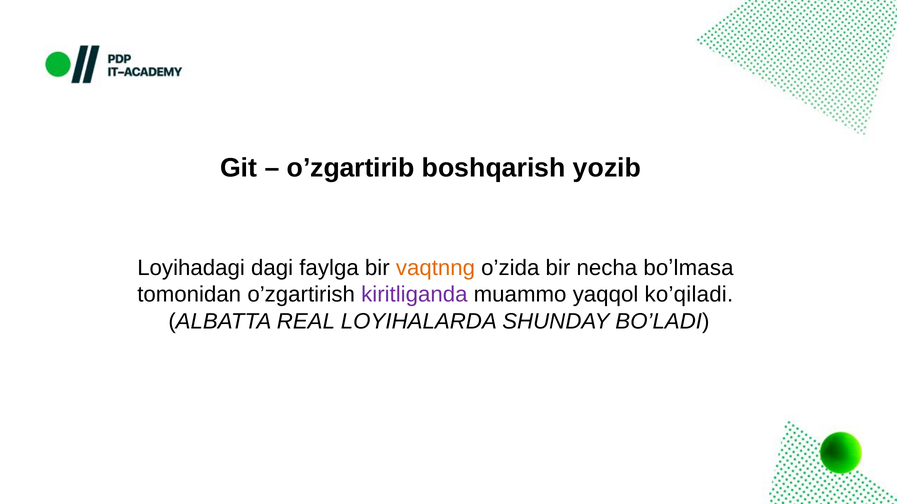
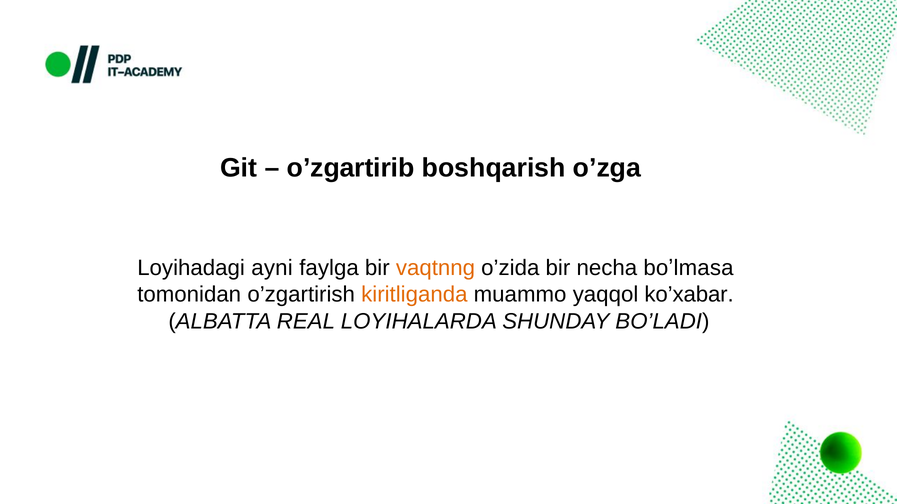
yozib: yozib -> oʼzga (607, 168)
dagi: dagi -> ayni (272, 268)
kiritliganda colour: purple -> orange (414, 295)
ko’qiladi: ko’qiladi -> ko’xabar (689, 295)
